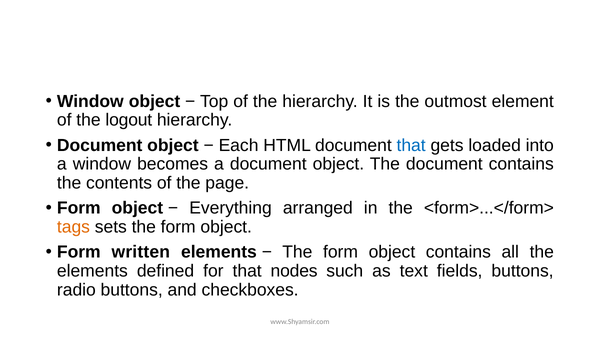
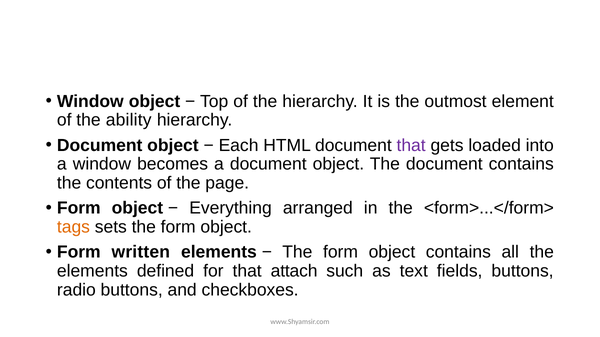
logout: logout -> ability (129, 120)
that colour: blue -> purple (411, 146)
nodes: nodes -> attach (294, 271)
